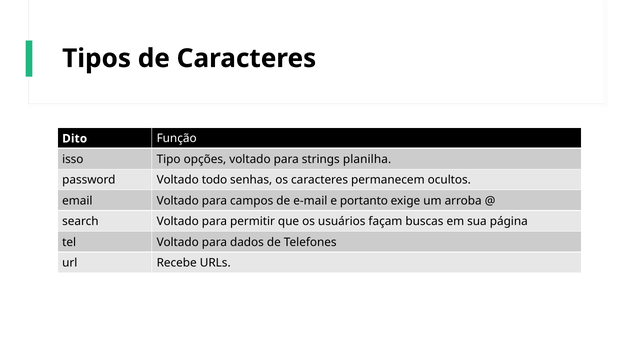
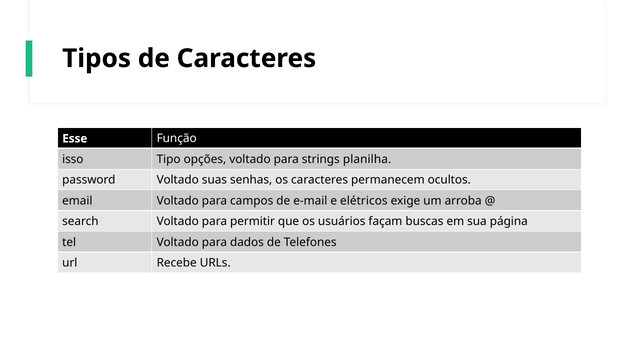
Dito: Dito -> Esse (75, 139)
todo: todo -> suas (214, 180)
portanto: portanto -> elétricos (364, 201)
